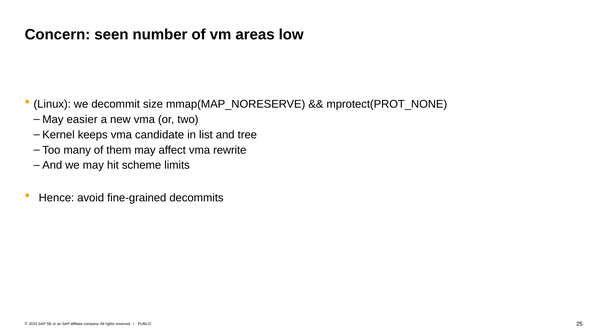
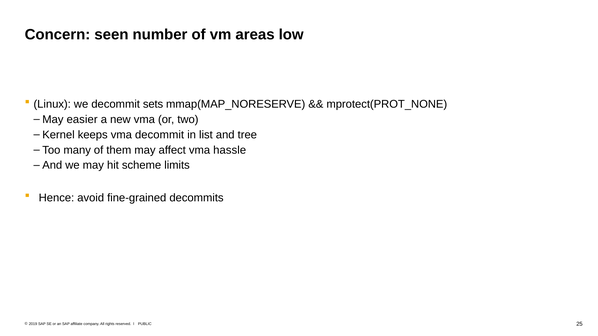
size: size -> sets (153, 104)
vma candidate: candidate -> decommit (160, 135)
rewrite: rewrite -> hassle (230, 150)
